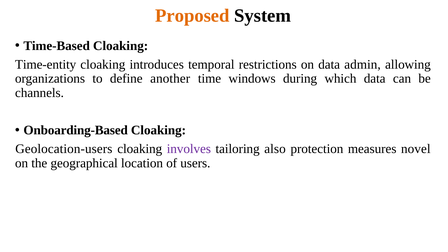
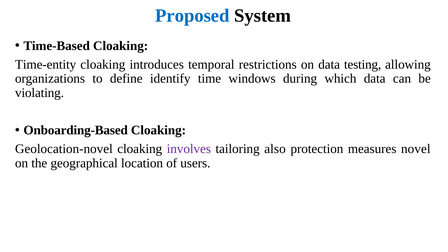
Proposed colour: orange -> blue (192, 16)
admin: admin -> testing (363, 65)
another: another -> identify (170, 79)
channels: channels -> violating (40, 93)
Geolocation-users: Geolocation-users -> Geolocation-novel (64, 149)
